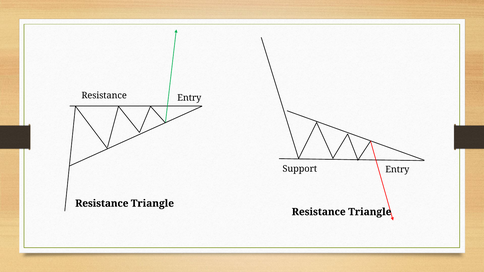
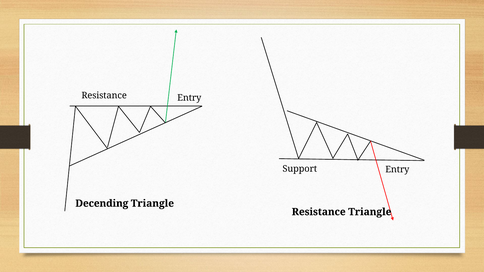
Resistance: Resistance -> Decending (102, 204)
